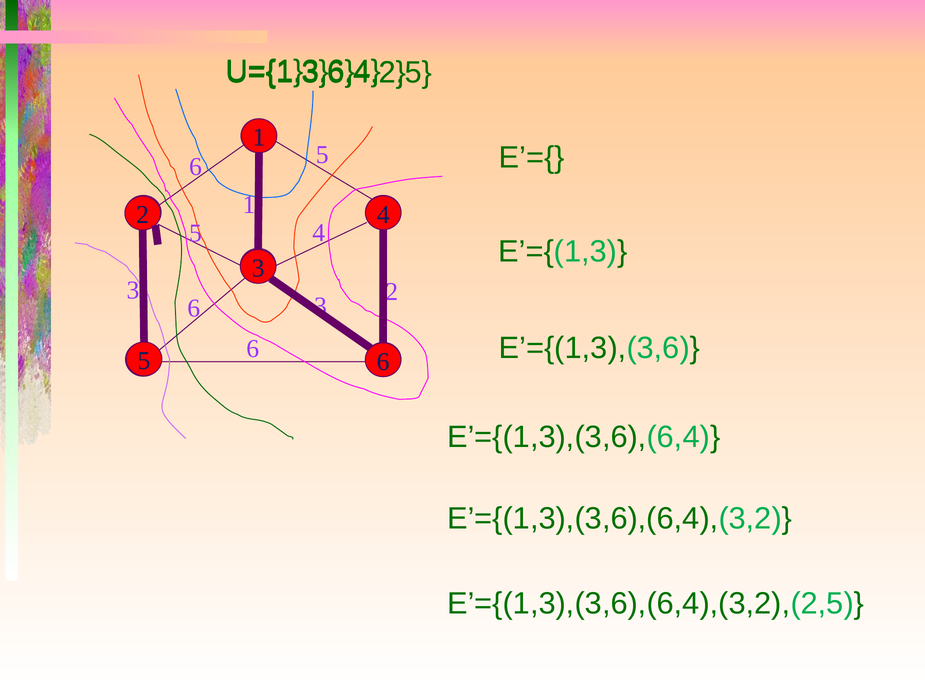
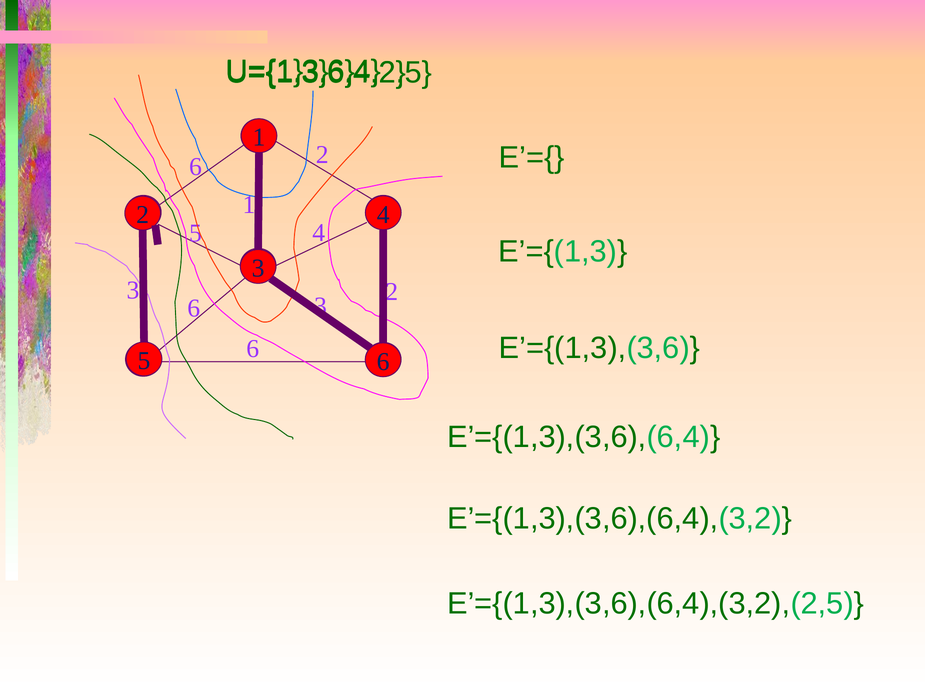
5: 5 -> 2 (322, 155)
